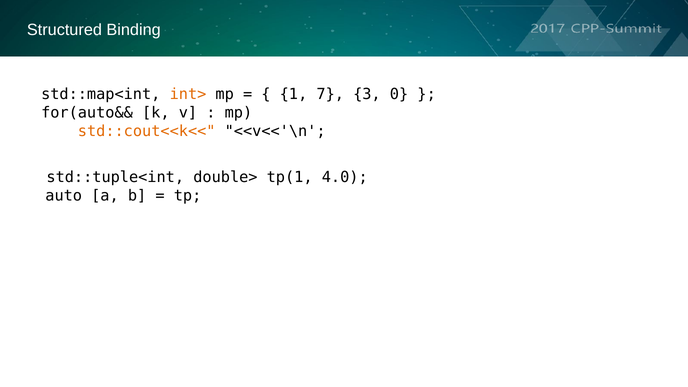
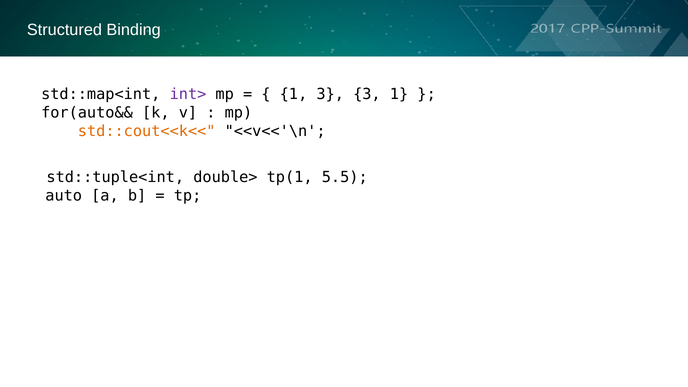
int> colour: orange -> purple (188, 94)
1 7: 7 -> 3 (330, 94)
3 0: 0 -> 1 (399, 94)
4.0: 4.0 -> 5.5 (345, 177)
